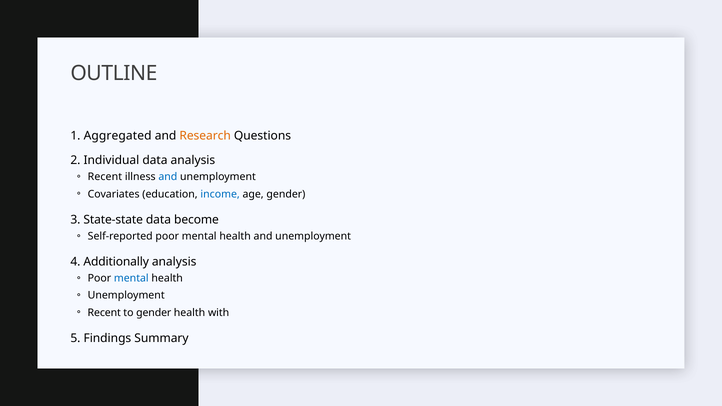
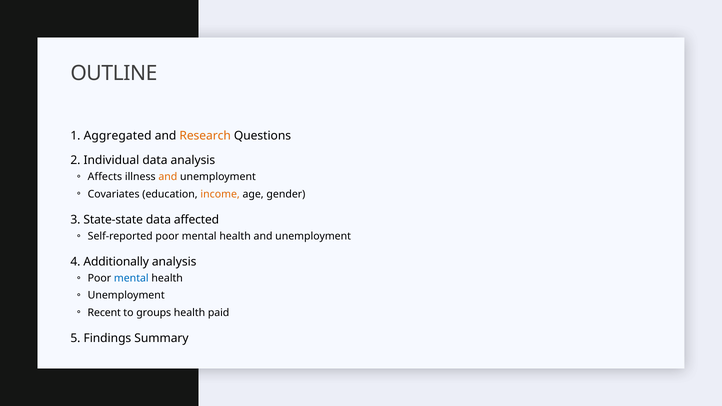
Recent: Recent -> Affects (105, 177)
and colour: blue -> orange (168, 177)
income colour: blue -> orange (220, 194)
become: become -> affected (197, 220)
to gender: gender -> groups (154, 313)
with: with -> paid (219, 313)
